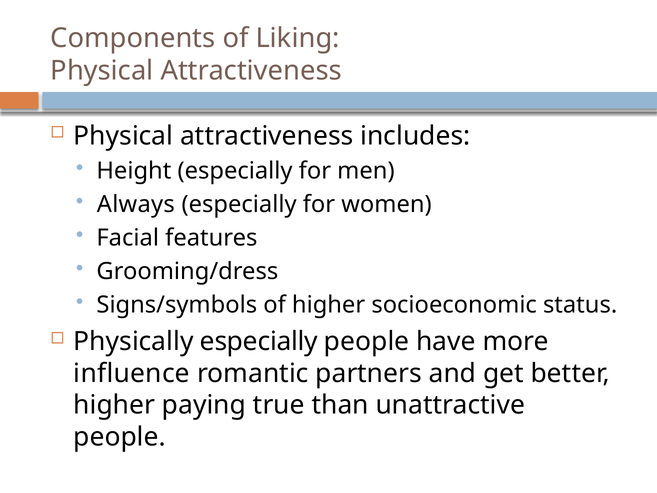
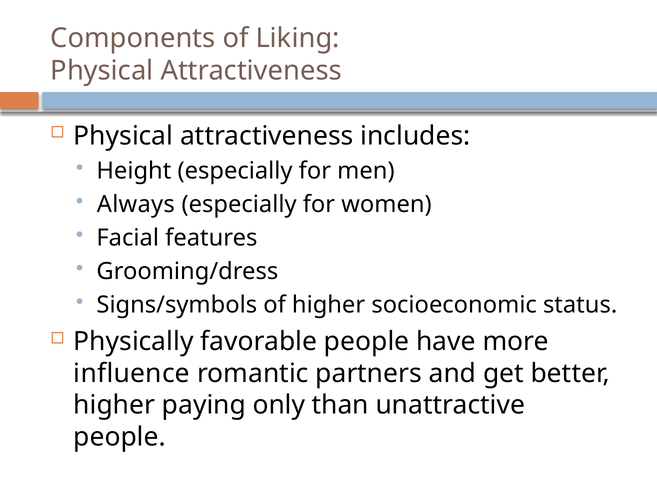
Physically especially: especially -> favorable (259, 341)
true: true -> only (279, 405)
